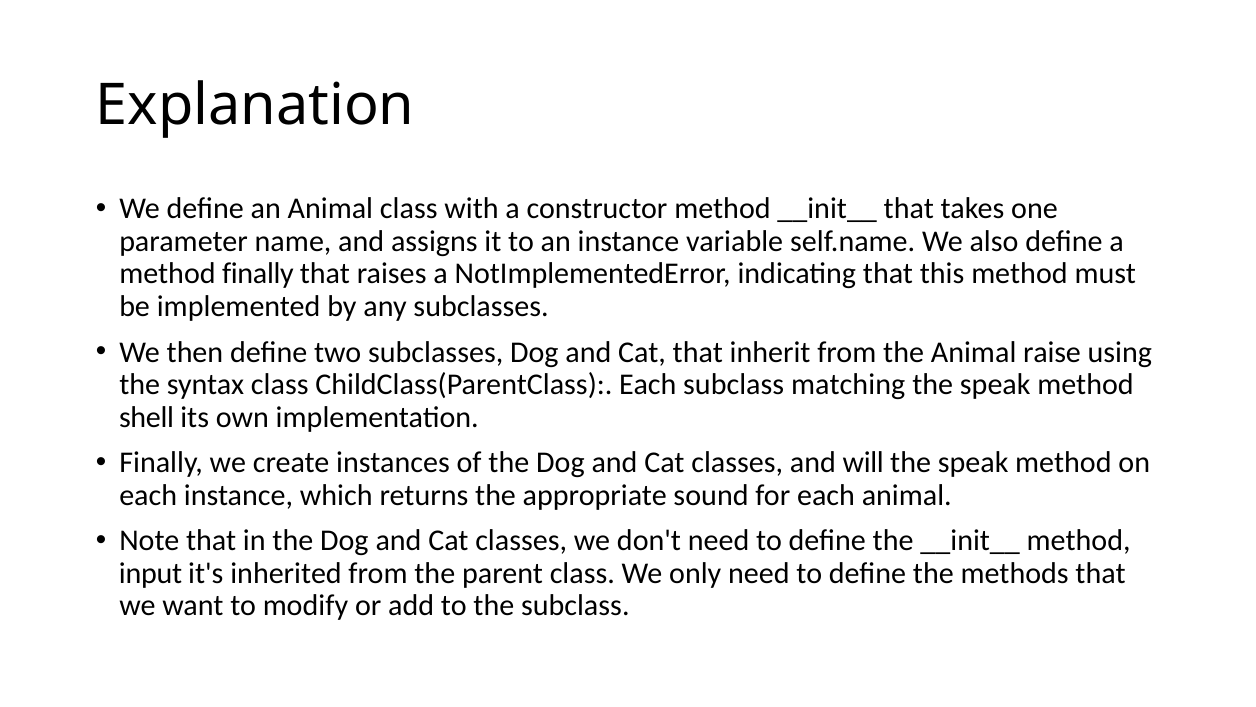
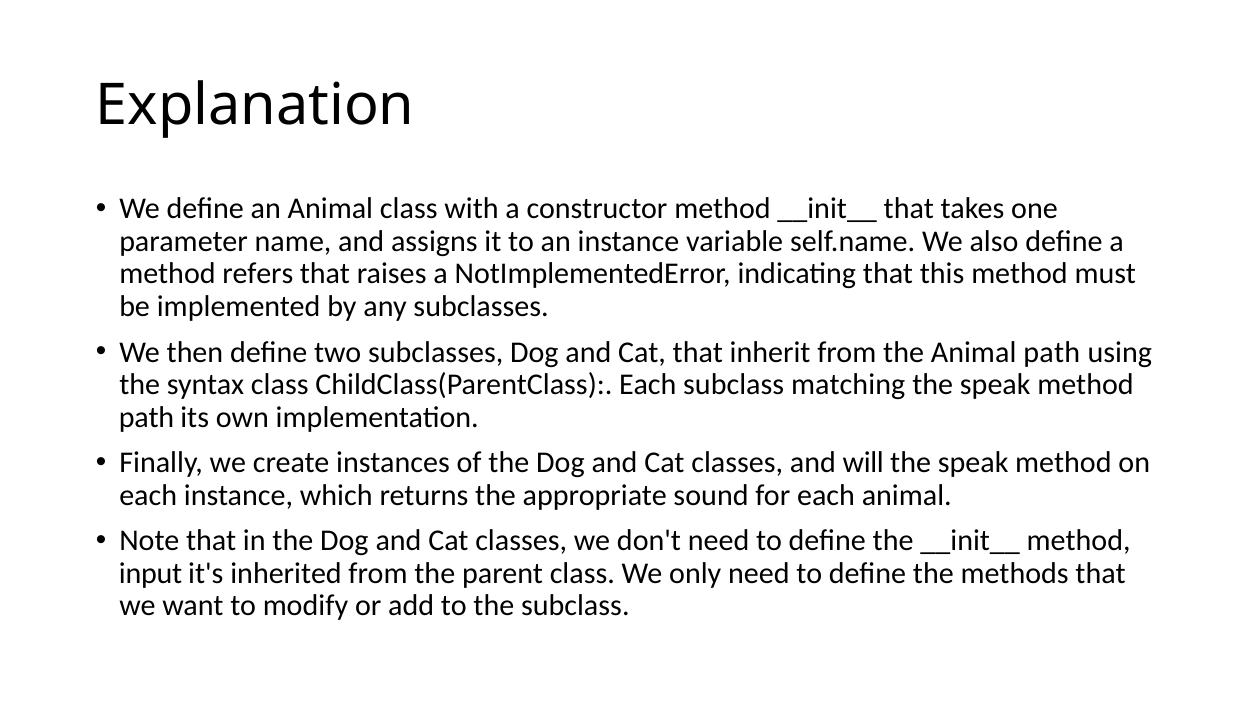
method finally: finally -> refers (258, 274)
Animal raise: raise -> path (1052, 352)
shell: shell -> path (147, 417)
